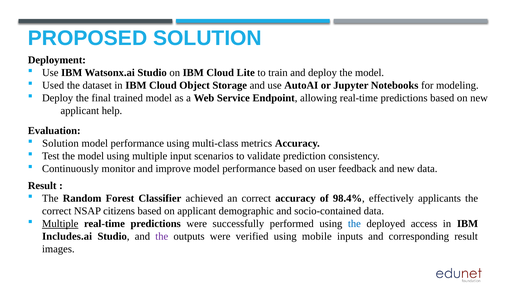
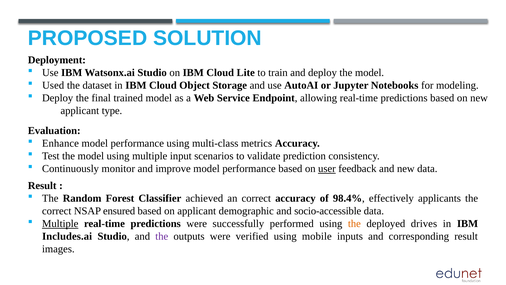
help: help -> type (112, 111)
Solution: Solution -> Enhance (60, 143)
user underline: none -> present (327, 168)
citizens: citizens -> ensured (119, 211)
socio-contained: socio-contained -> socio-accessible (328, 211)
the colour: blue -> orange (354, 223)
access: access -> drives (424, 223)
